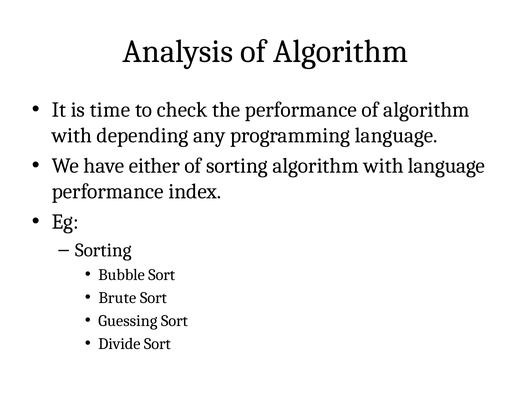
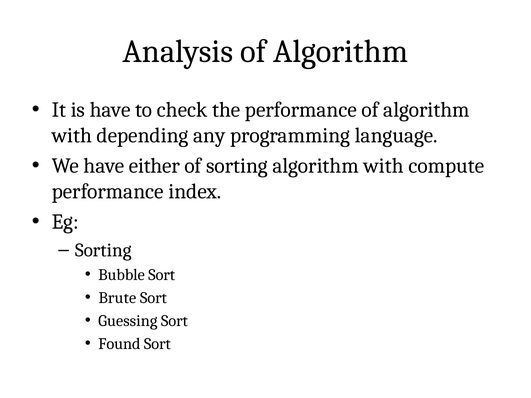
is time: time -> have (110, 110)
with language: language -> compute (446, 166)
Divide: Divide -> Found (119, 344)
